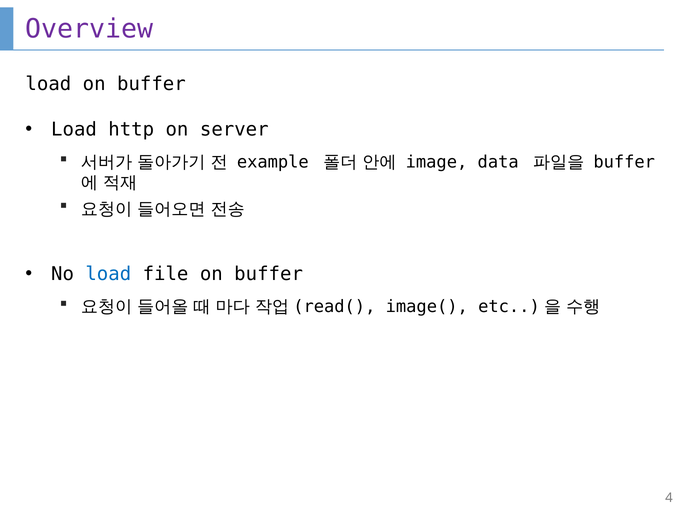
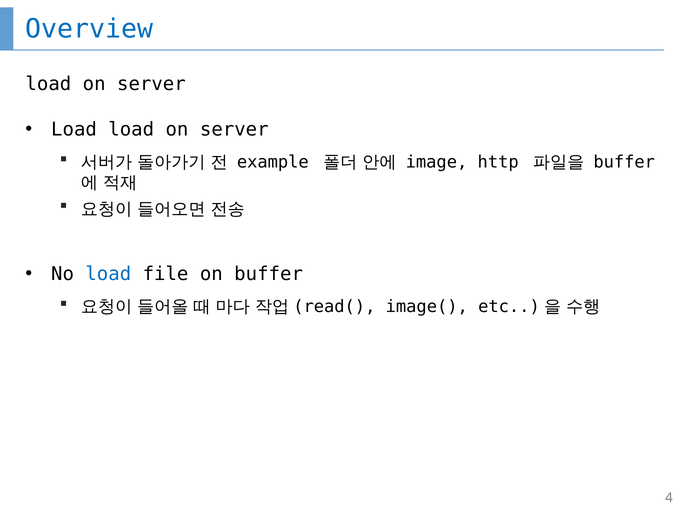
Overview colour: purple -> blue (89, 29)
buffer: buffer -> server (151, 84)
Load http: http -> load (131, 129)
data: data -> http (498, 162)
